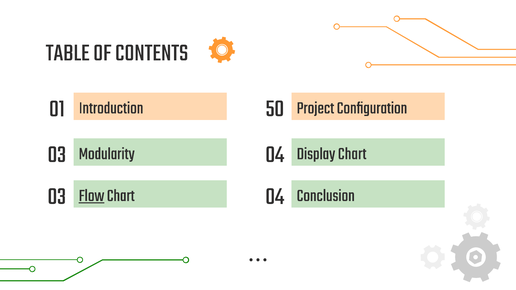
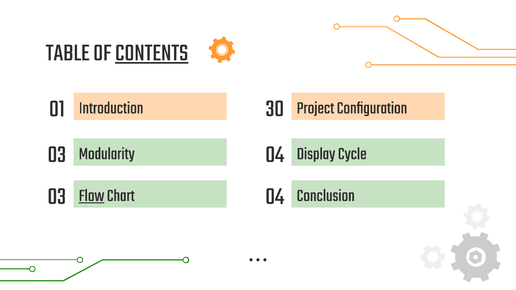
CONTENTS underline: none -> present (152, 52)
50: 50 -> 30 (275, 108)
Display Chart: Chart -> Cycle (352, 153)
